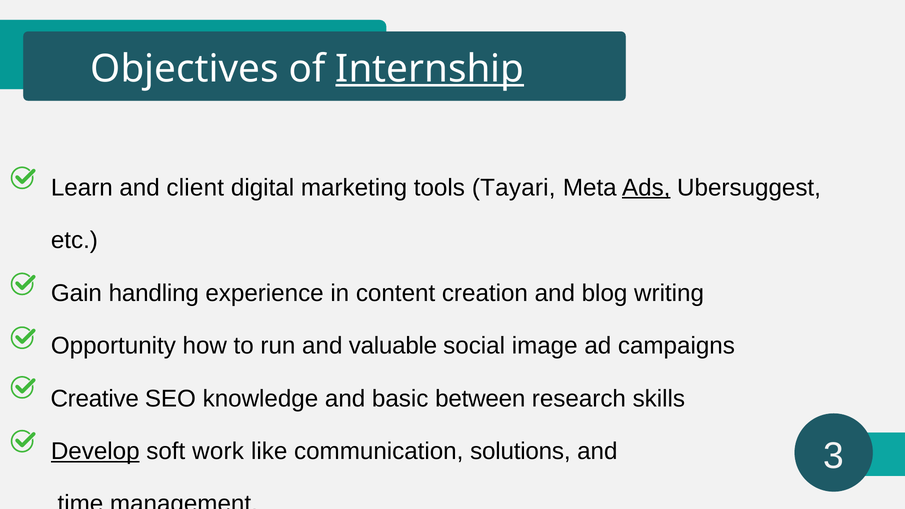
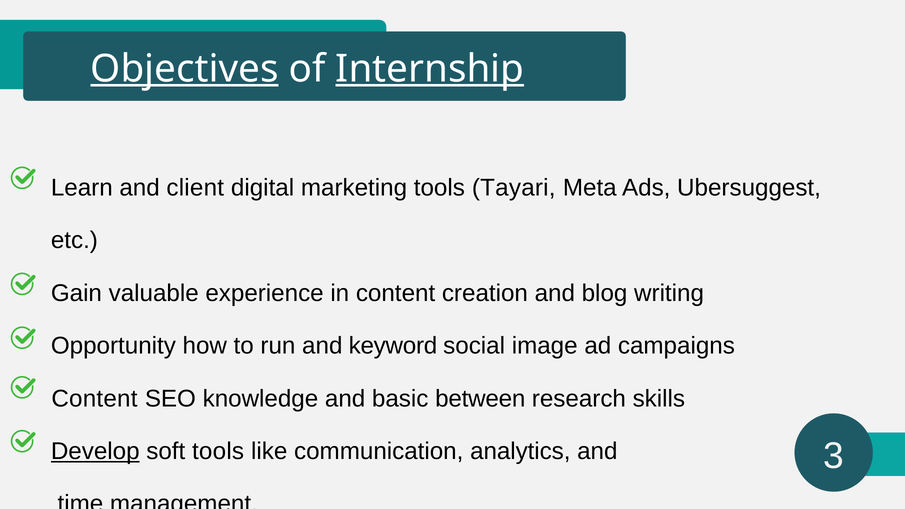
Objectives underline: none -> present (185, 69)
Ads underline: present -> none (646, 188)
handling: handling -> valuable (154, 293)
valuable: valuable -> keyword (393, 346)
Creative: Creative -> Content (94, 399)
soft work: work -> tools (218, 451)
solutions: solutions -> analytics (520, 451)
